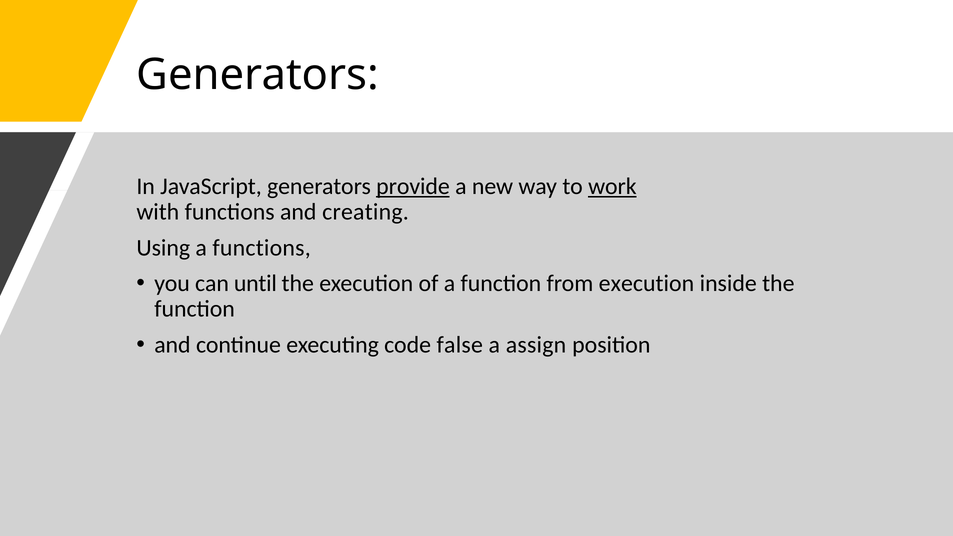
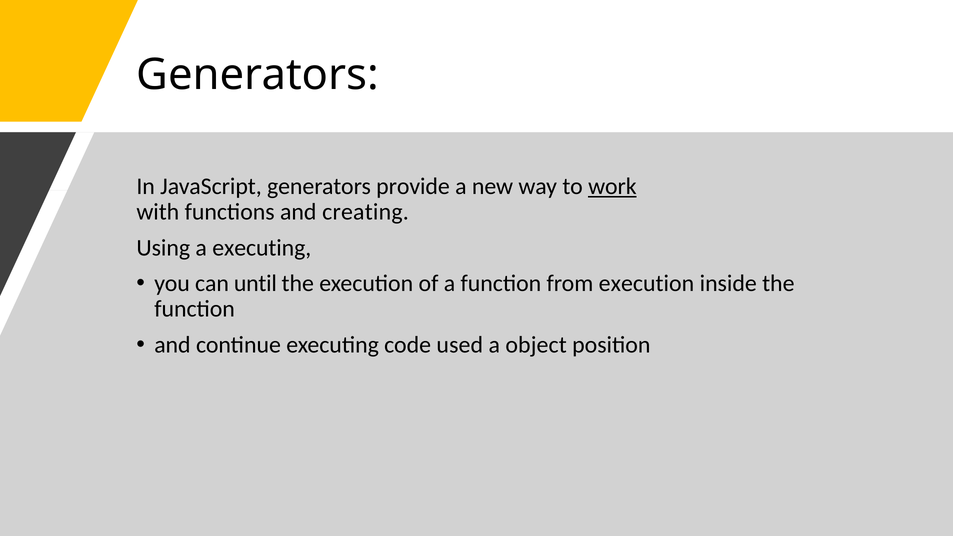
provide underline: present -> none (413, 186)
a functions: functions -> executing (262, 248)
false: false -> used (460, 345)
assign: assign -> object (536, 345)
